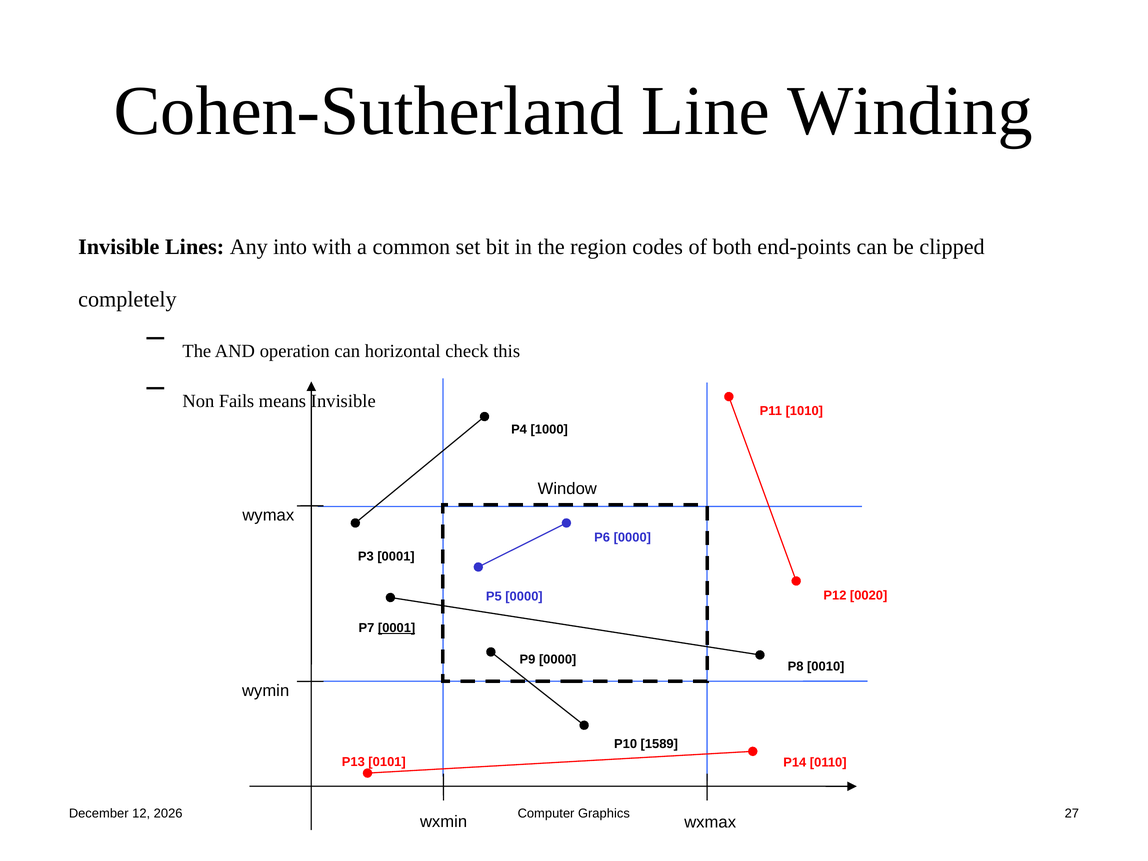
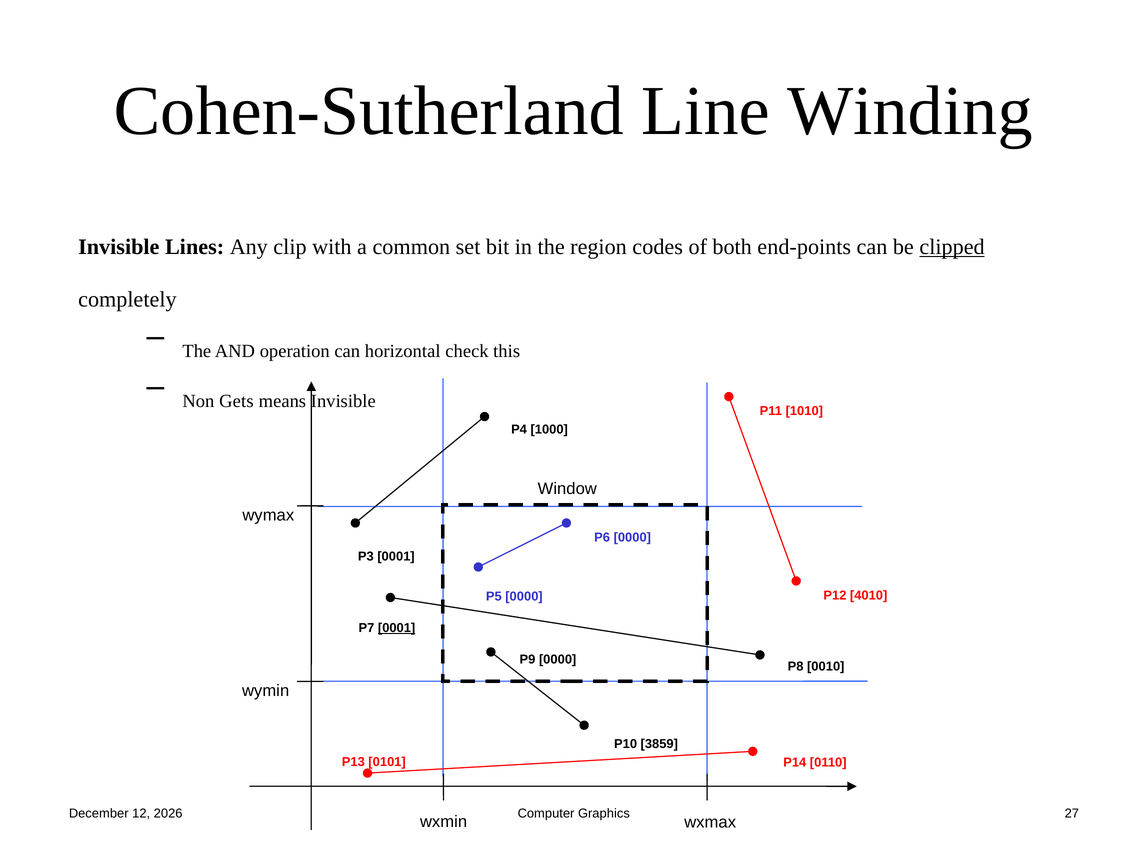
into: into -> clip (290, 247)
clipped underline: none -> present (952, 247)
Fails: Fails -> Gets (236, 401)
0020: 0020 -> 4010 (869, 595)
1589: 1589 -> 3859 (659, 744)
